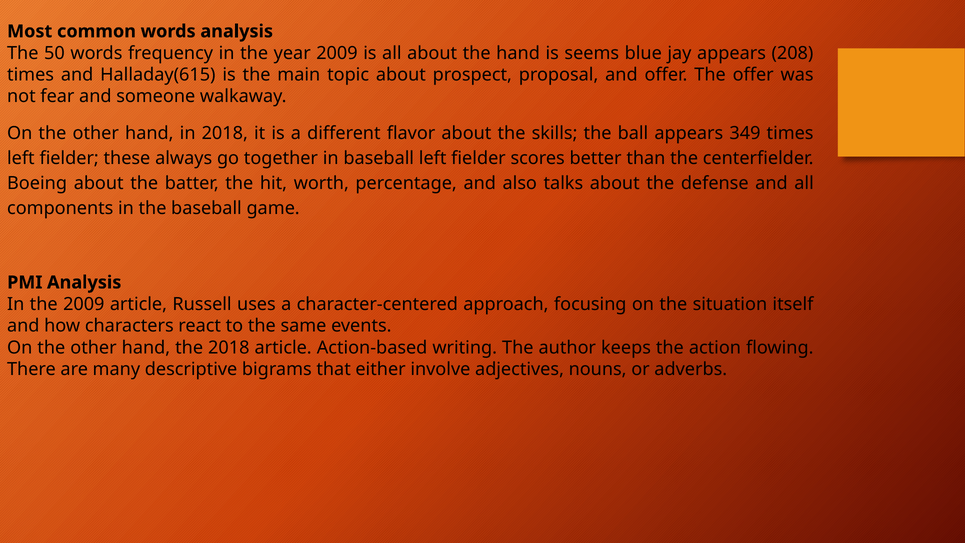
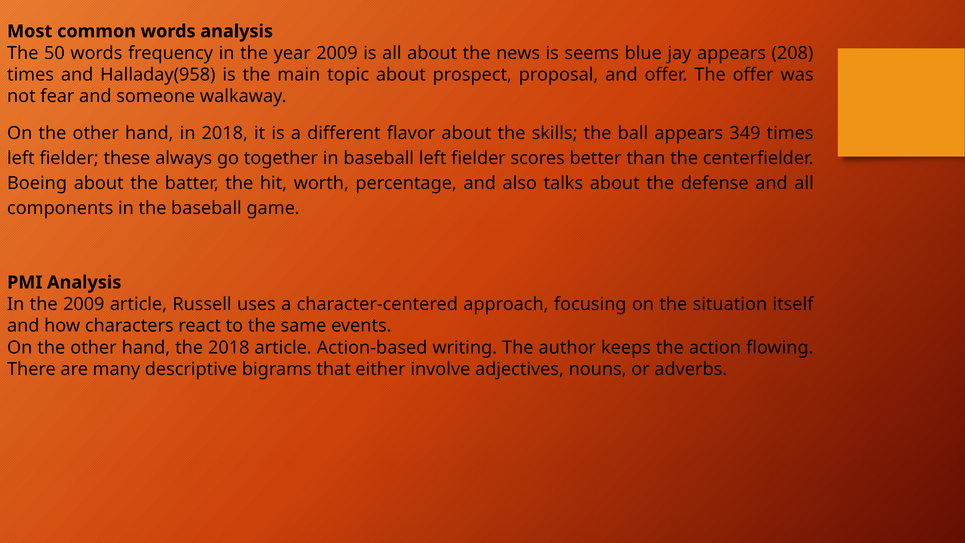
the hand: hand -> news (518, 53)
Halladay(615: Halladay(615 -> Halladay(958 (158, 75)
